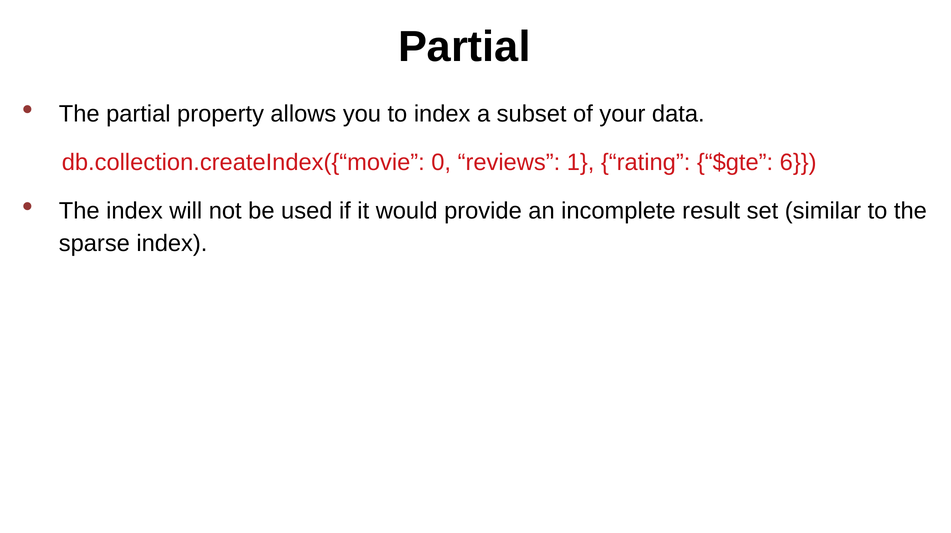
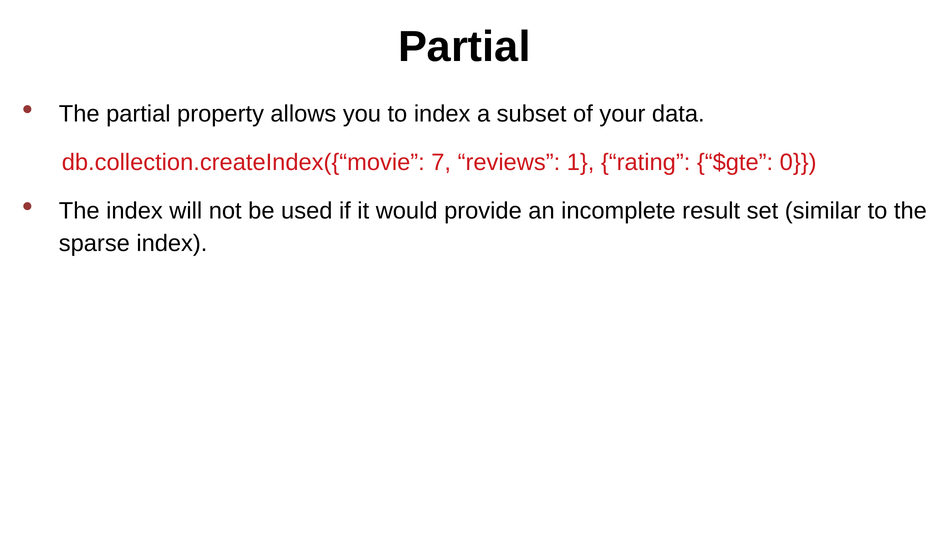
0: 0 -> 7 (441, 162)
6: 6 -> 0 (798, 162)
